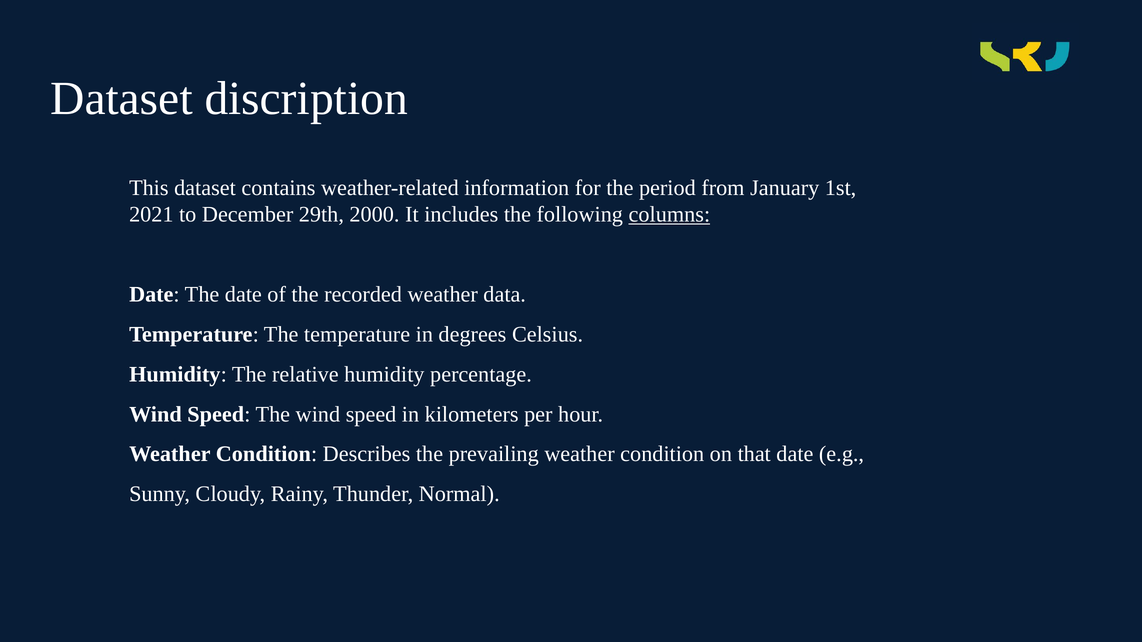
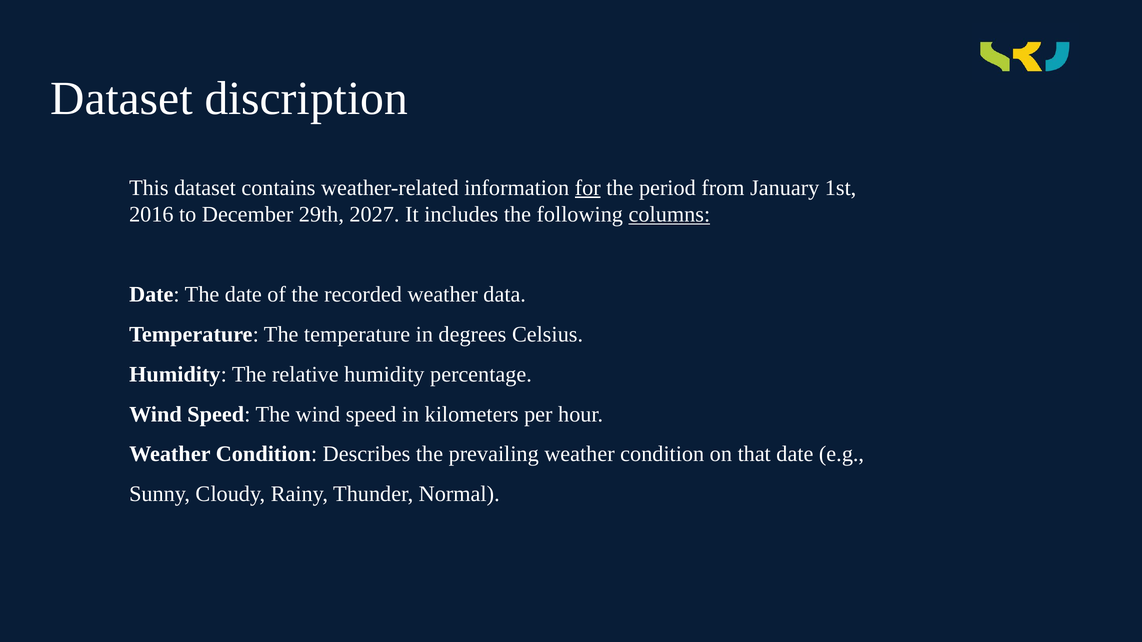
for underline: none -> present (588, 188)
2021: 2021 -> 2016 (151, 215)
2000: 2000 -> 2027 (374, 215)
